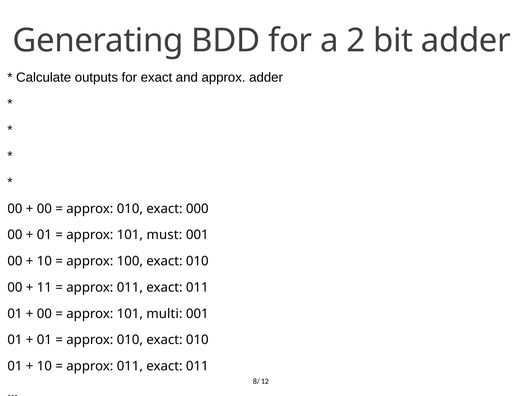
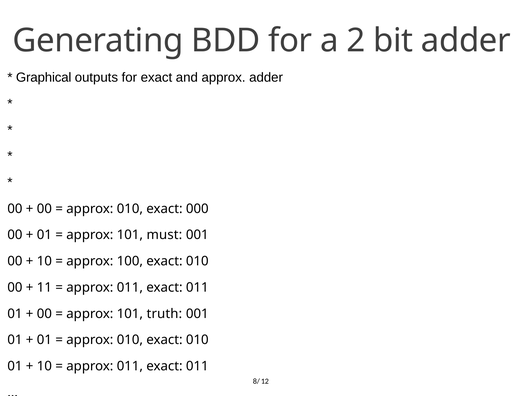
Calculate: Calculate -> Graphical (44, 78)
multi: multi -> truth (164, 314)
